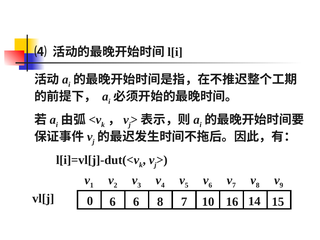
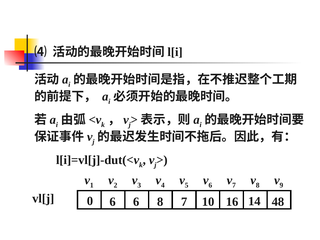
15: 15 -> 48 (278, 202)
